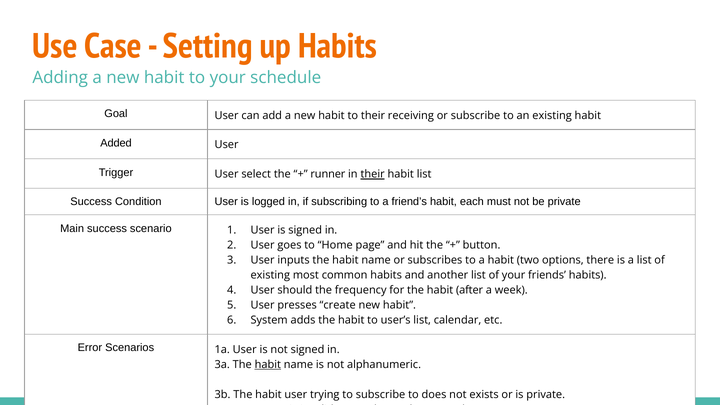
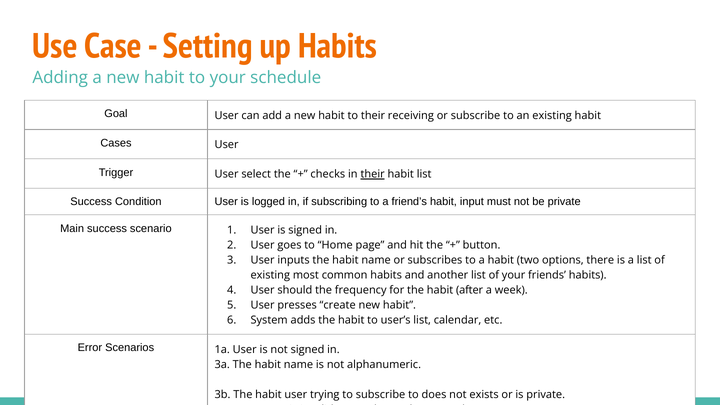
Added: Added -> Cases (116, 143)
runner: runner -> checks (328, 174)
each: each -> input (472, 202)
habit underline: present -> none (268, 365)
